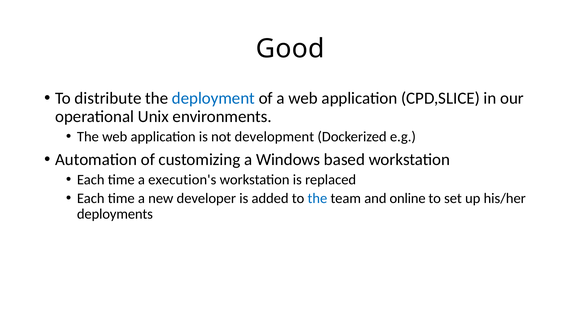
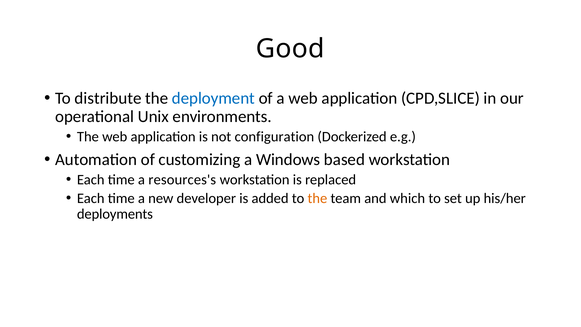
development: development -> configuration (274, 137)
execution's: execution's -> resources's (182, 180)
the colour: blue -> orange (317, 198)
online: online -> which (407, 198)
